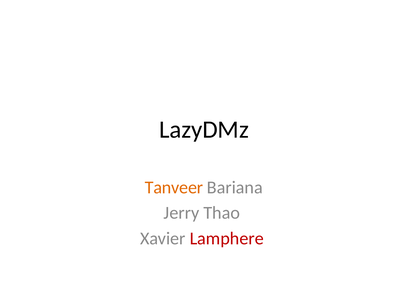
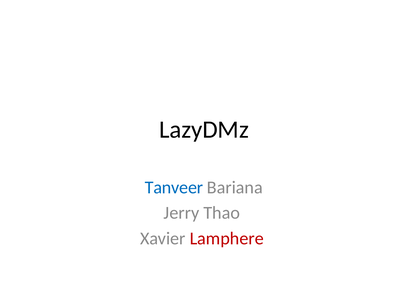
Tanveer colour: orange -> blue (174, 188)
